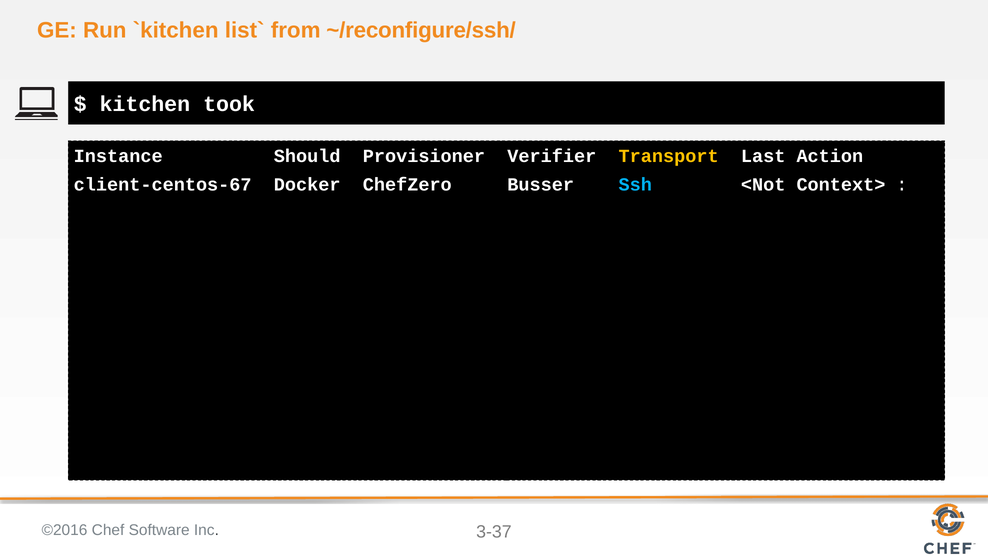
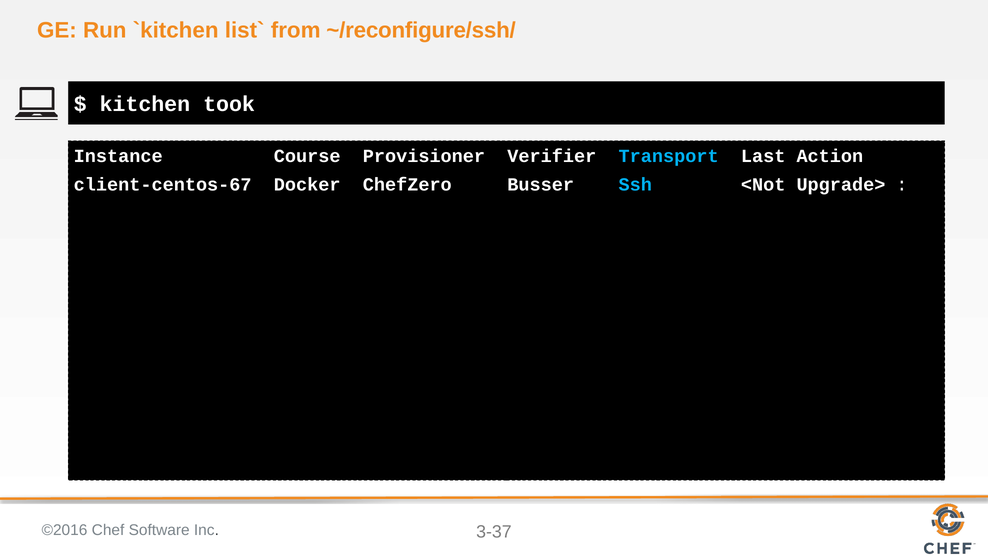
Should: Should -> Course (307, 156)
Transport colour: yellow -> light blue (669, 156)
Context>: Context> -> Upgrade> (841, 184)
